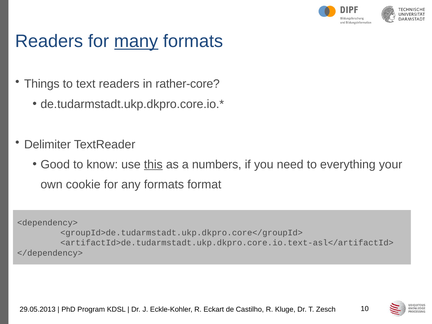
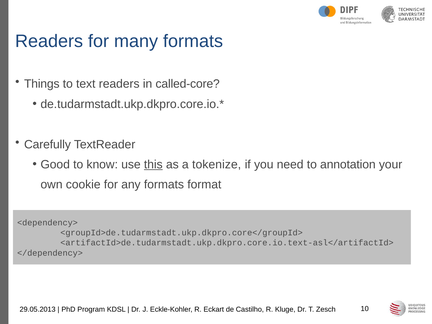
many underline: present -> none (136, 41)
rather-core: rather-core -> called-core (188, 84)
Delimiter: Delimiter -> Carefully (47, 144)
numbers: numbers -> tokenize (217, 165)
everything: everything -> annotation (348, 165)
